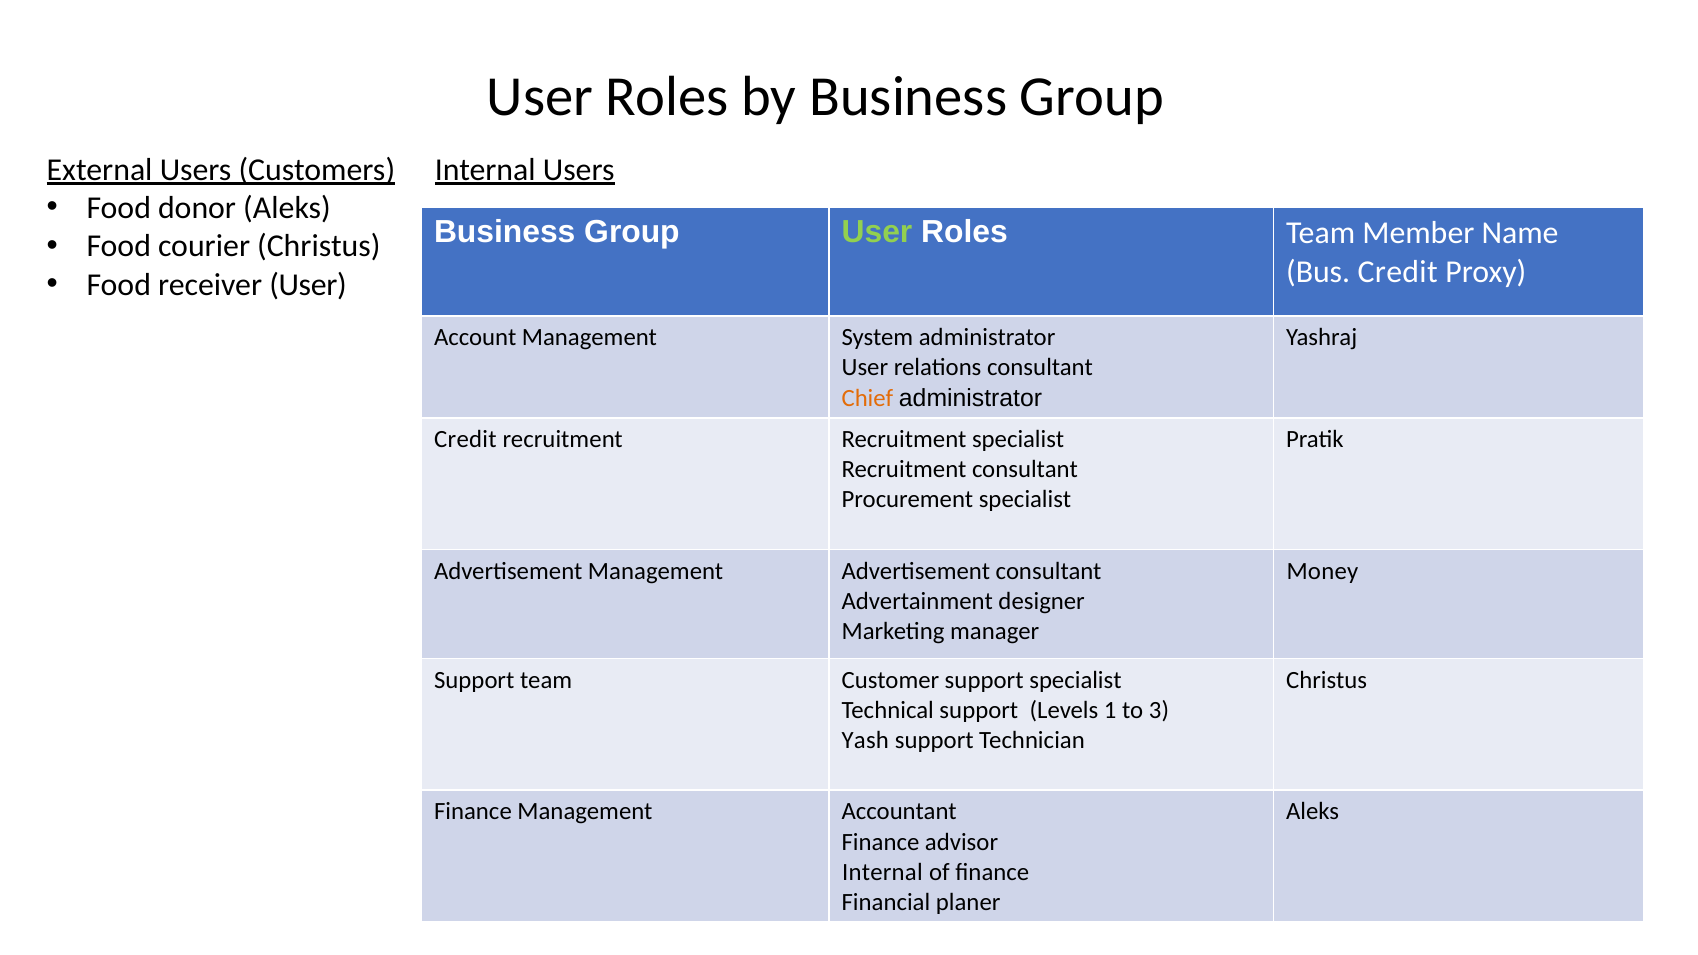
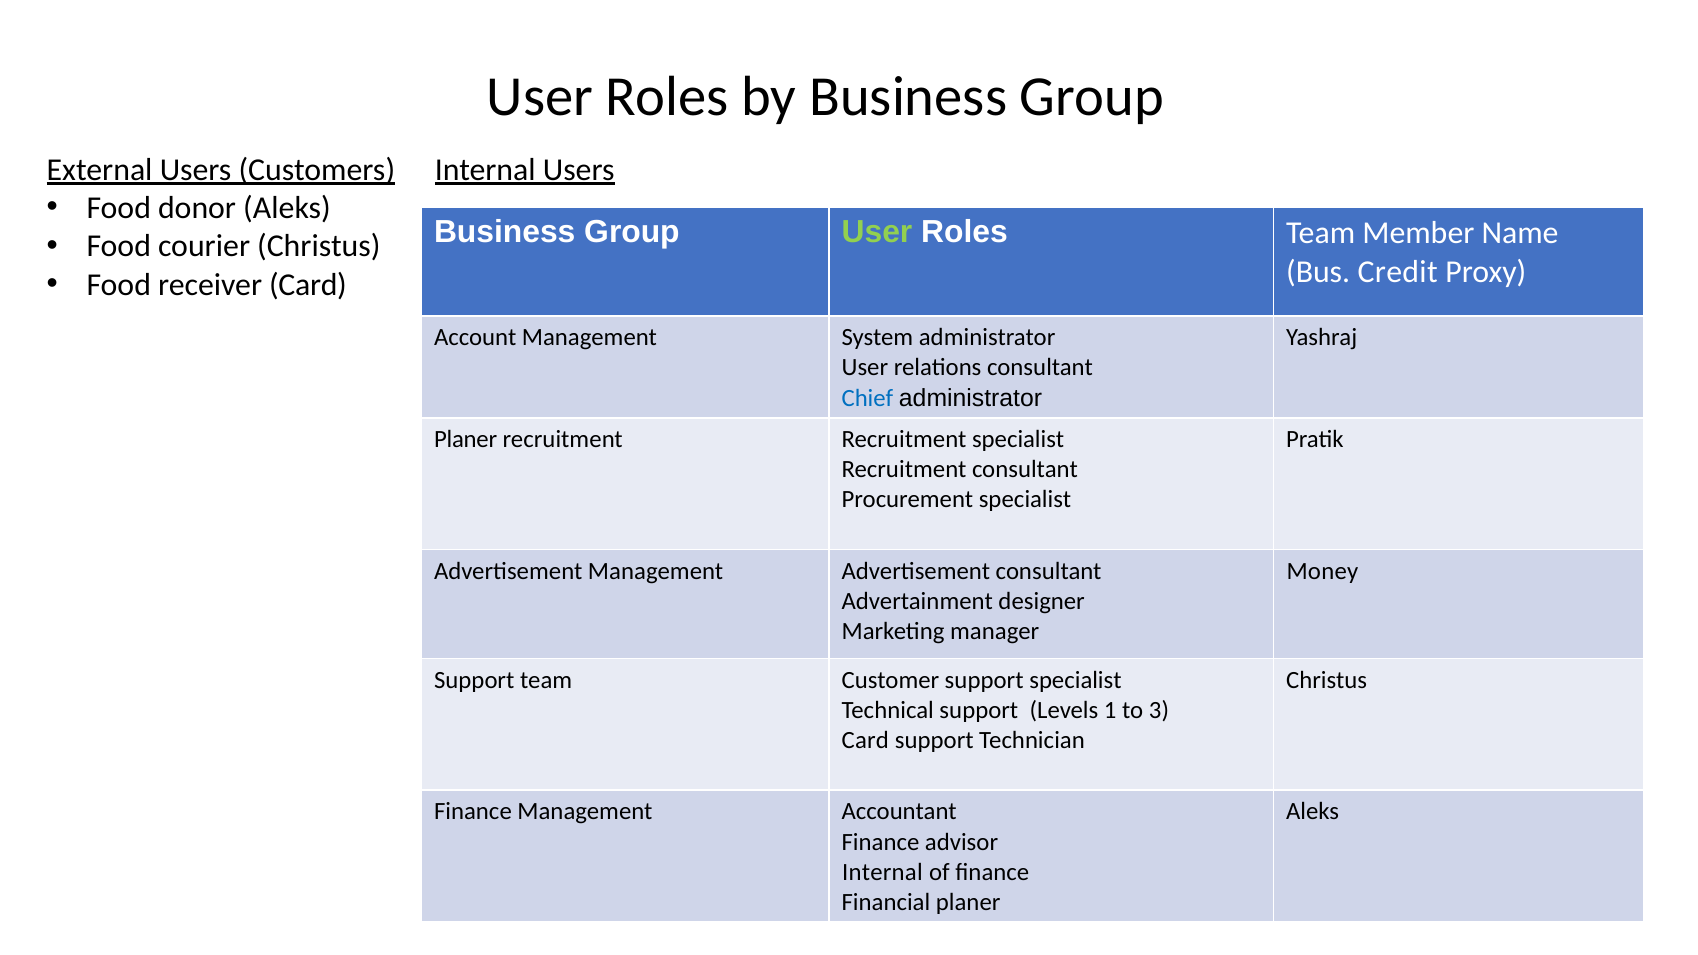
receiver User: User -> Card (308, 285)
Chief colour: orange -> blue (867, 398)
Credit: Credit -> Planer (466, 440)
Yash: Yash -> Card (865, 740)
